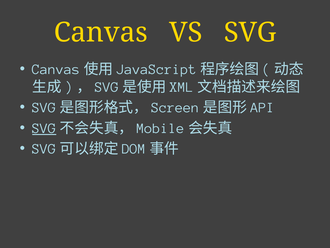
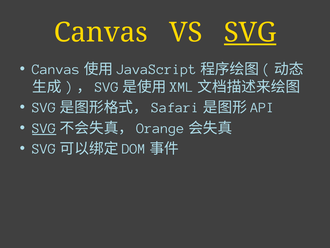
SVG underline: none -> present (250, 32)
Screen: Screen -> Safari (175, 107)
Mobile: Mobile -> Orange (161, 128)
